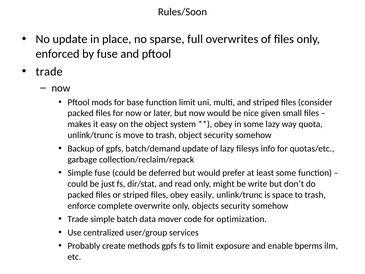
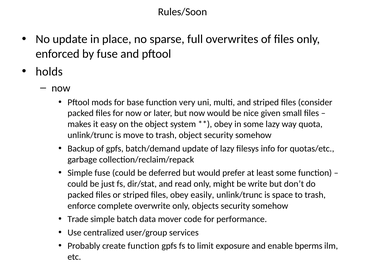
trade: trade -> holds (49, 72)
function limit: limit -> very (187, 102)
optimization: optimization -> performance (242, 219)
create methods: methods -> function (144, 246)
